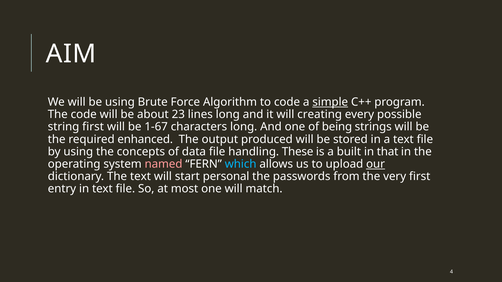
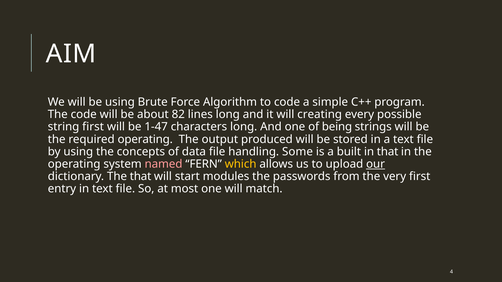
simple underline: present -> none (330, 102)
23: 23 -> 82 (178, 115)
1-67: 1-67 -> 1-47 (156, 127)
required enhanced: enhanced -> operating (145, 139)
These: These -> Some (297, 152)
which colour: light blue -> yellow (241, 164)
The text: text -> that (141, 177)
personal: personal -> modules (226, 177)
